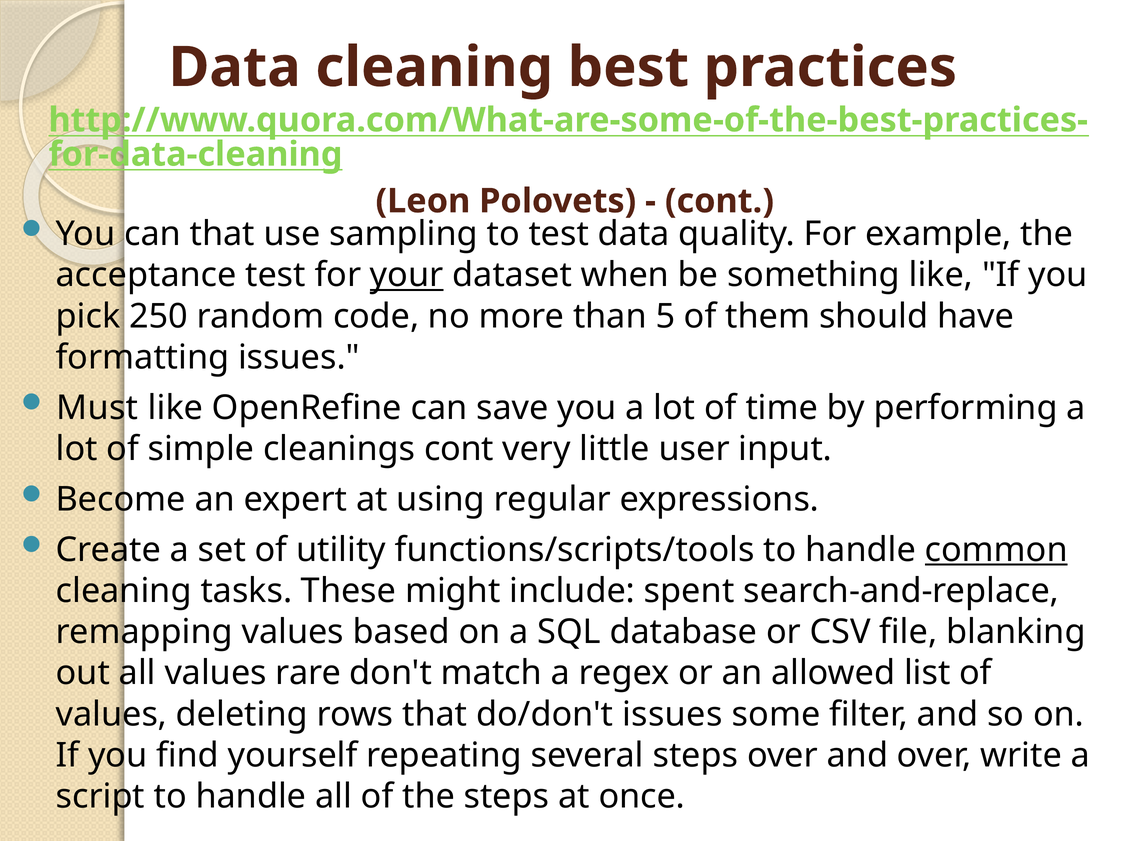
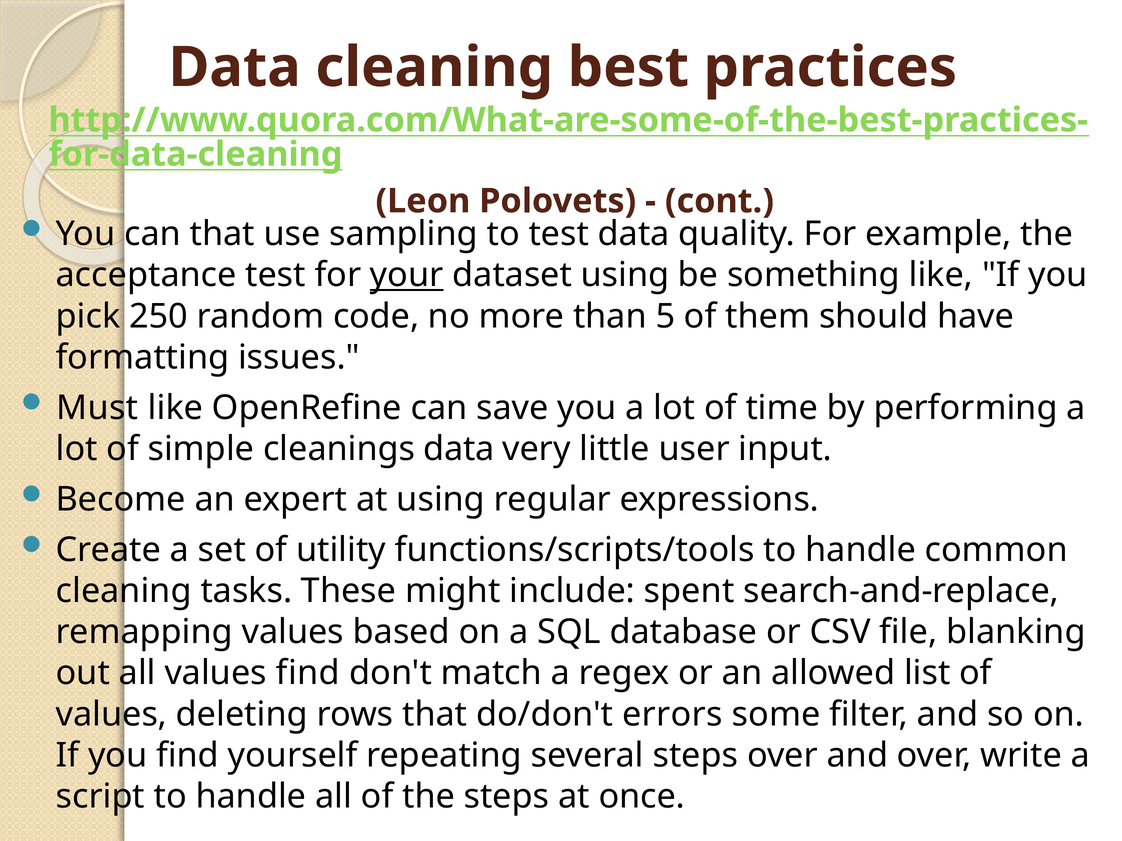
dataset when: when -> using (625, 275)
cleanings cont: cont -> data (459, 449)
common underline: present -> none (996, 550)
values rare: rare -> find (308, 674)
do/don't issues: issues -> errors (672, 715)
